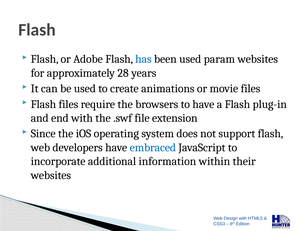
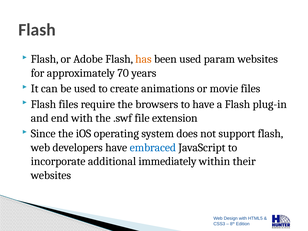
has colour: blue -> orange (143, 59)
28: 28 -> 70 (123, 73)
information: information -> immediately (168, 161)
